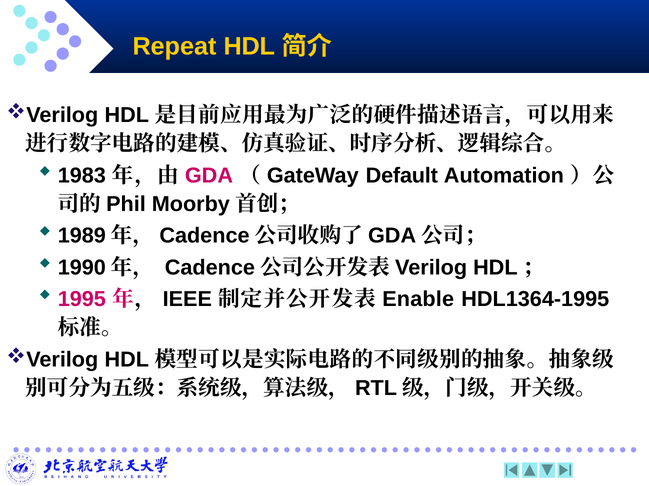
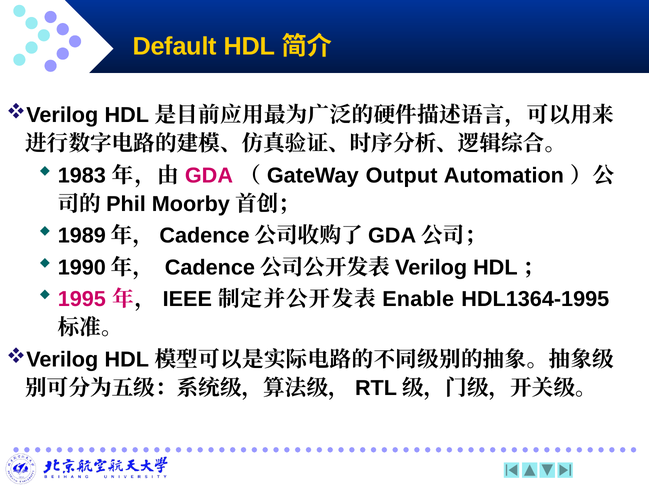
Repeat: Repeat -> Default (175, 46)
Default: Default -> Output (402, 176)
